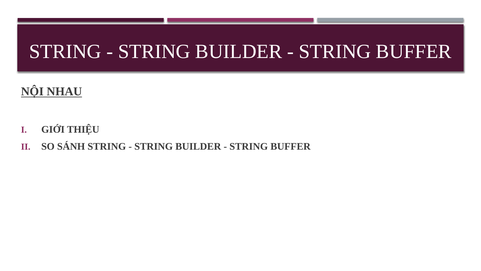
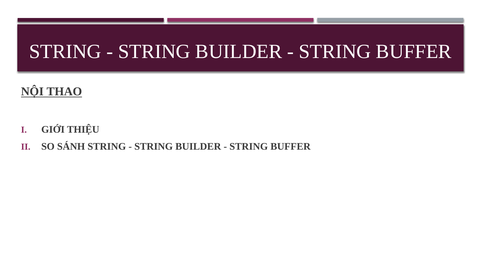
NHAU: NHAU -> THAO (64, 91)
